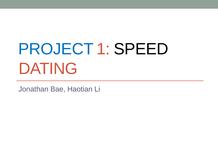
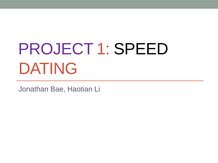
PROJECT colour: blue -> purple (56, 49)
